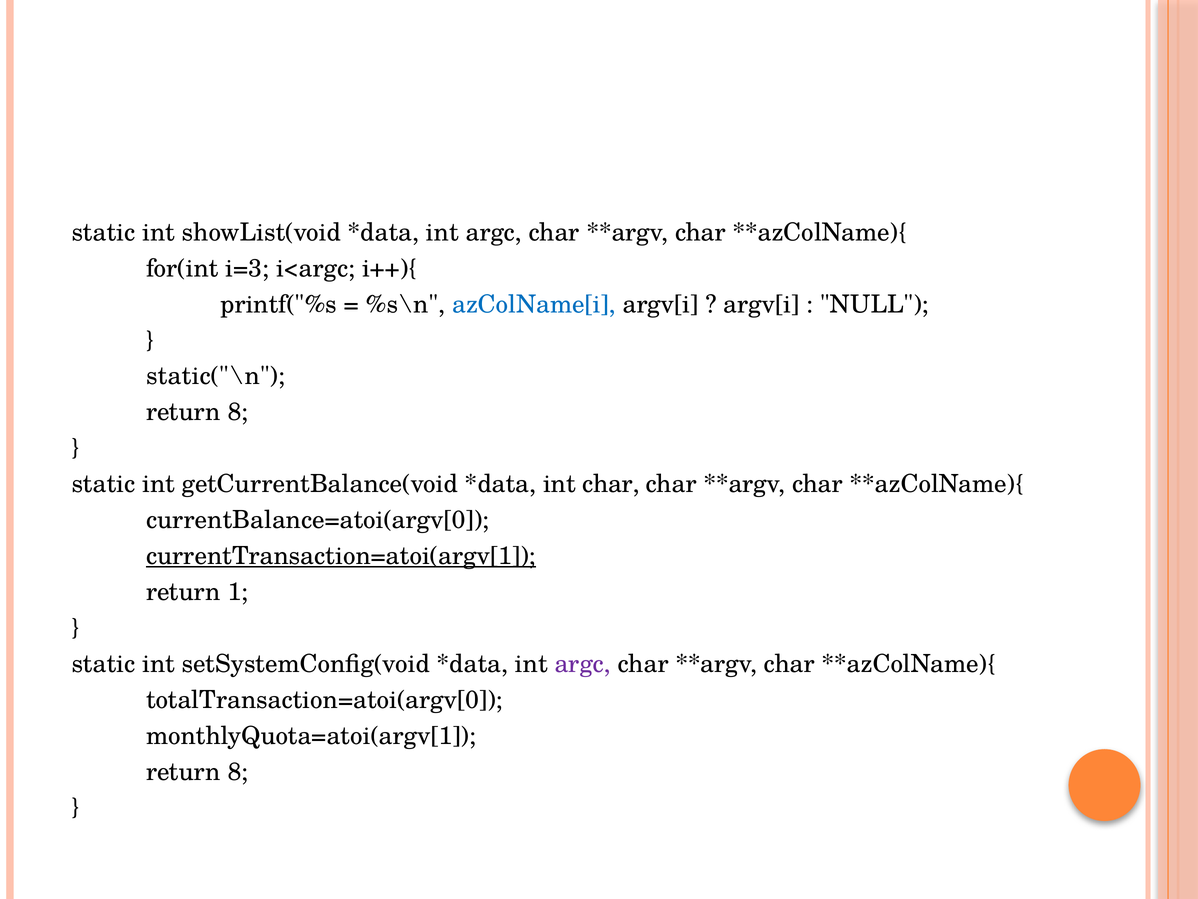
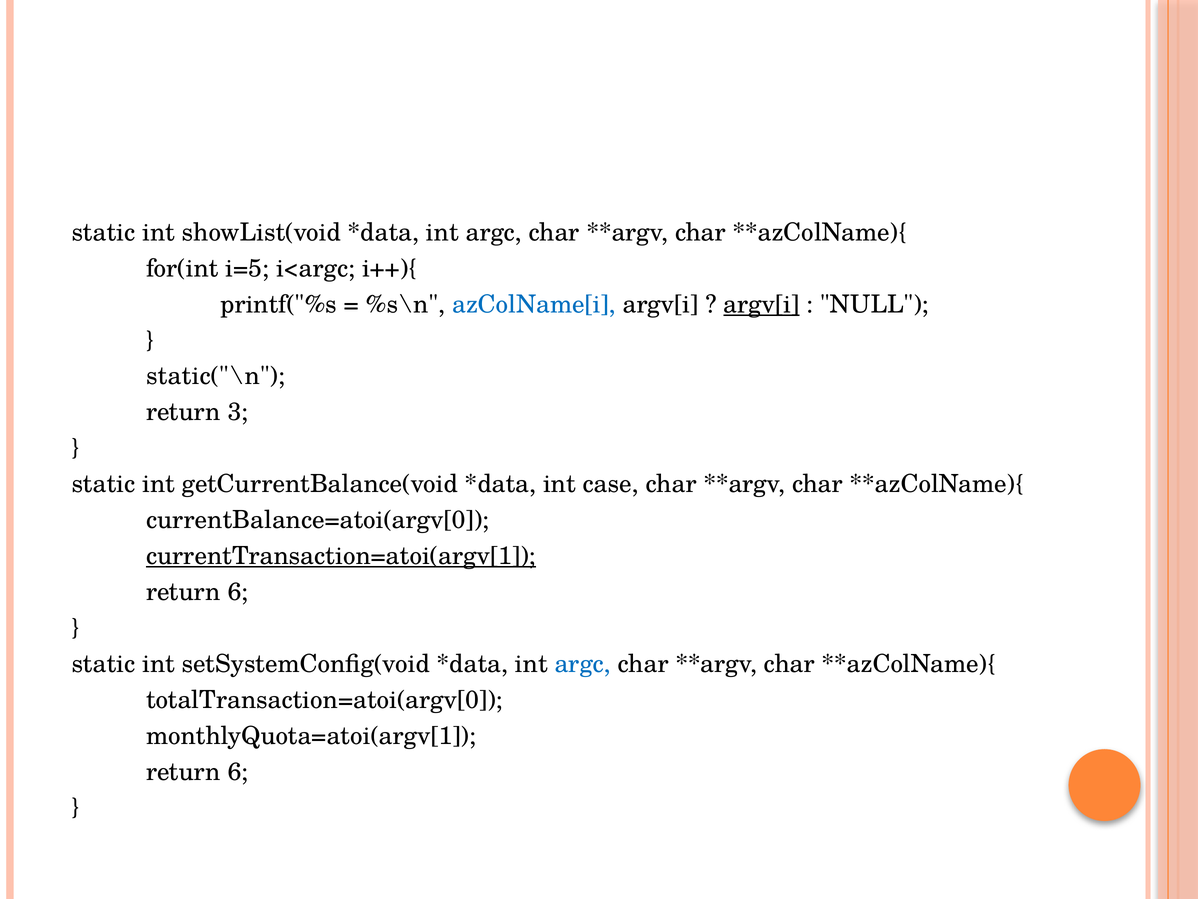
i=3: i=3 -> i=5 (247, 268)
argv[i underline: none -> present (762, 304)
8: 8 -> 3 (238, 412)
int char: char -> case (611, 484)
1: 1 -> 6 (238, 592)
argc colour: purple -> blue (583, 664)
8: 8 -> 6 (238, 771)
